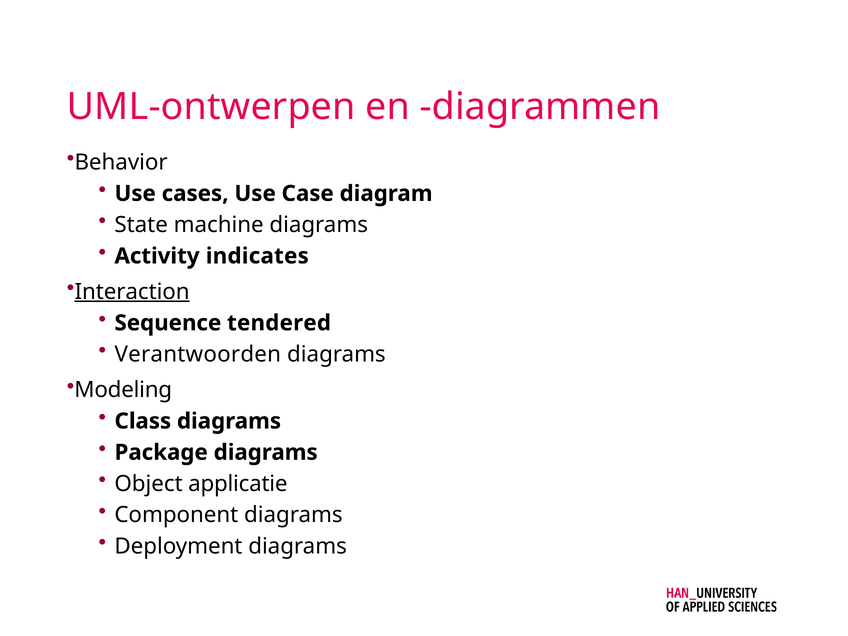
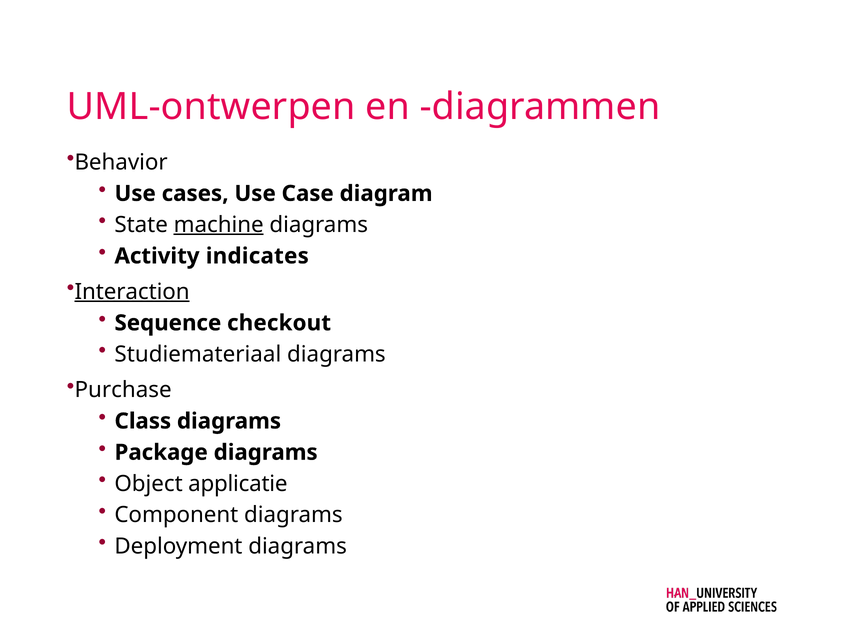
machine underline: none -> present (219, 225)
tendered: tendered -> checkout (279, 323)
Verantwoorden: Verantwoorden -> Studiemateriaal (198, 354)
Modeling: Modeling -> Purchase (123, 390)
